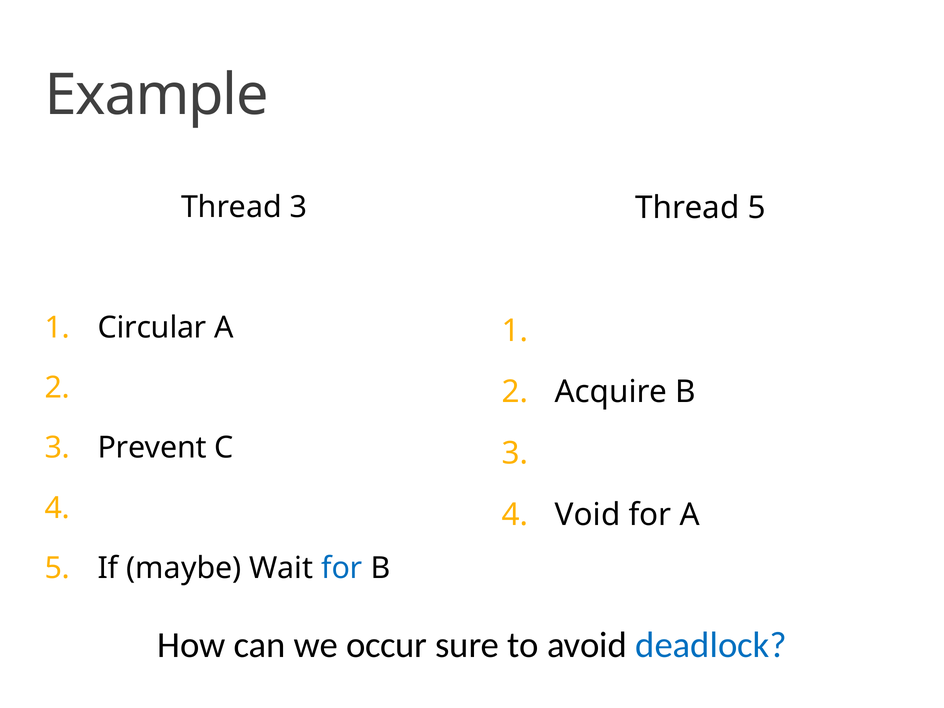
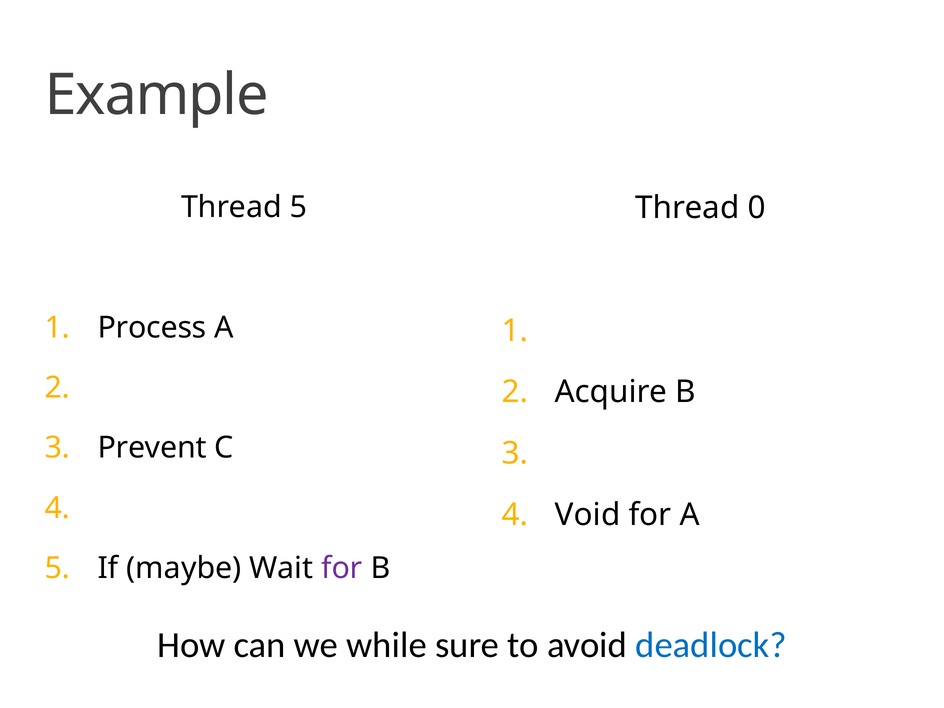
Thread 3: 3 -> 5 (298, 207)
Thread 5: 5 -> 0 (757, 208)
Circular: Circular -> Process (152, 328)
for colour: blue -> purple (342, 568)
occur: occur -> while (387, 645)
